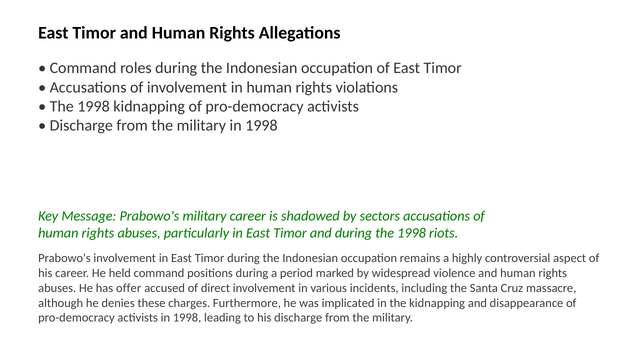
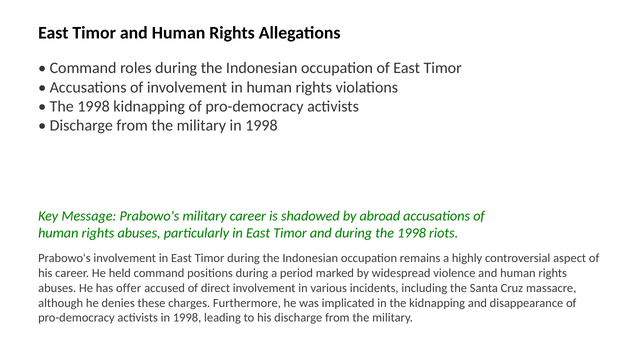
sectors: sectors -> abroad (380, 216)
